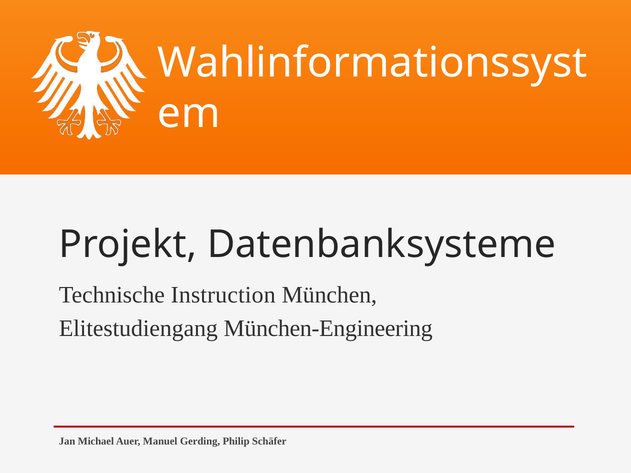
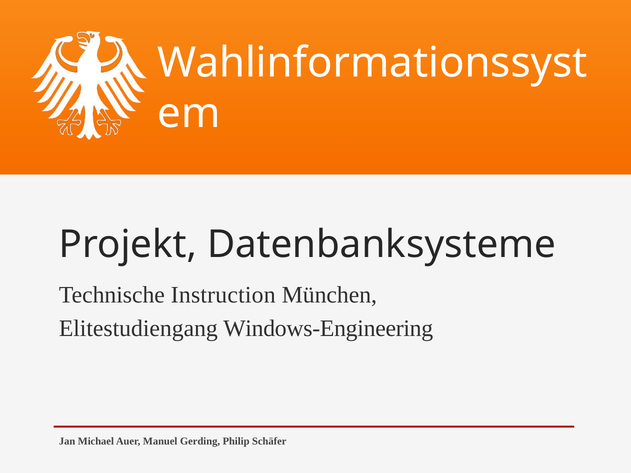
München-Engineering: München-Engineering -> Windows-Engineering (328, 329)
